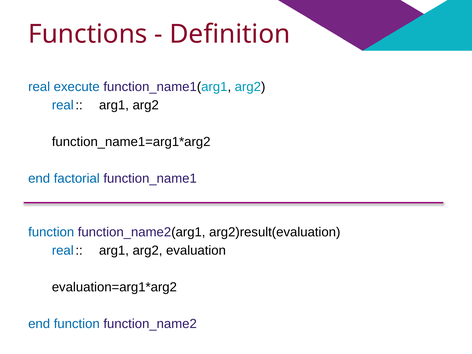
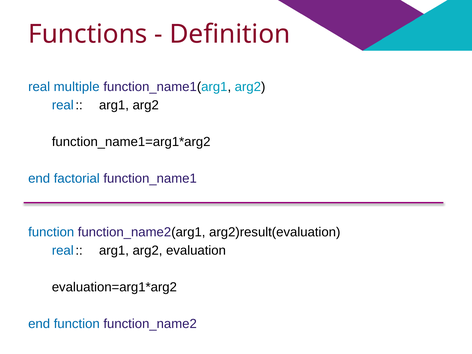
execute: execute -> multiple (77, 87)
